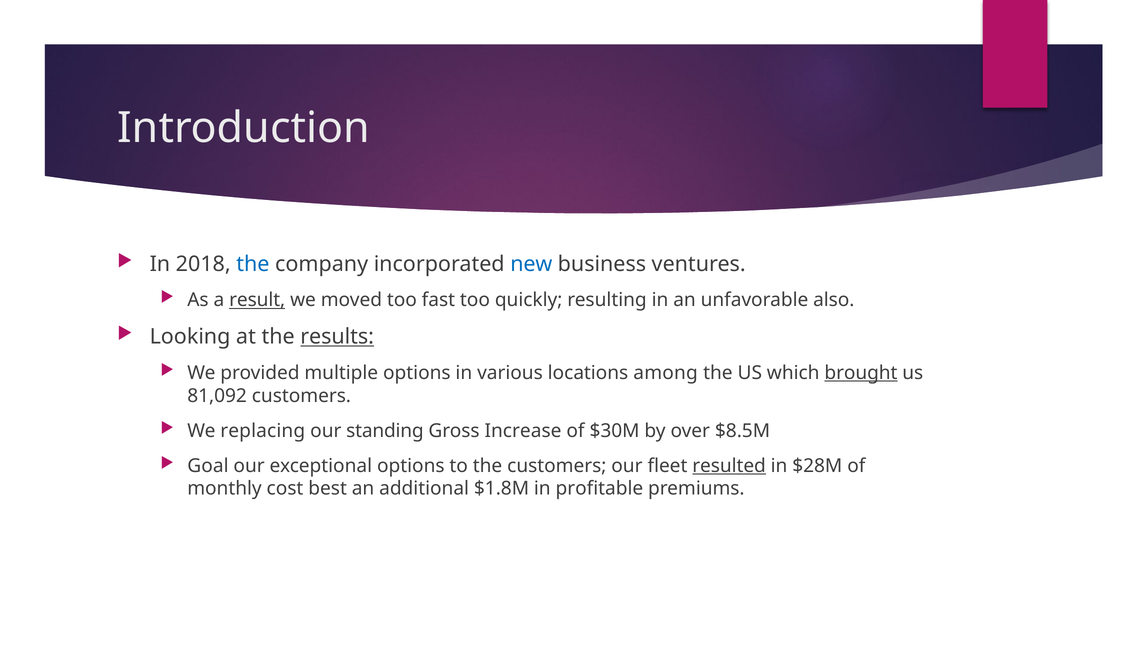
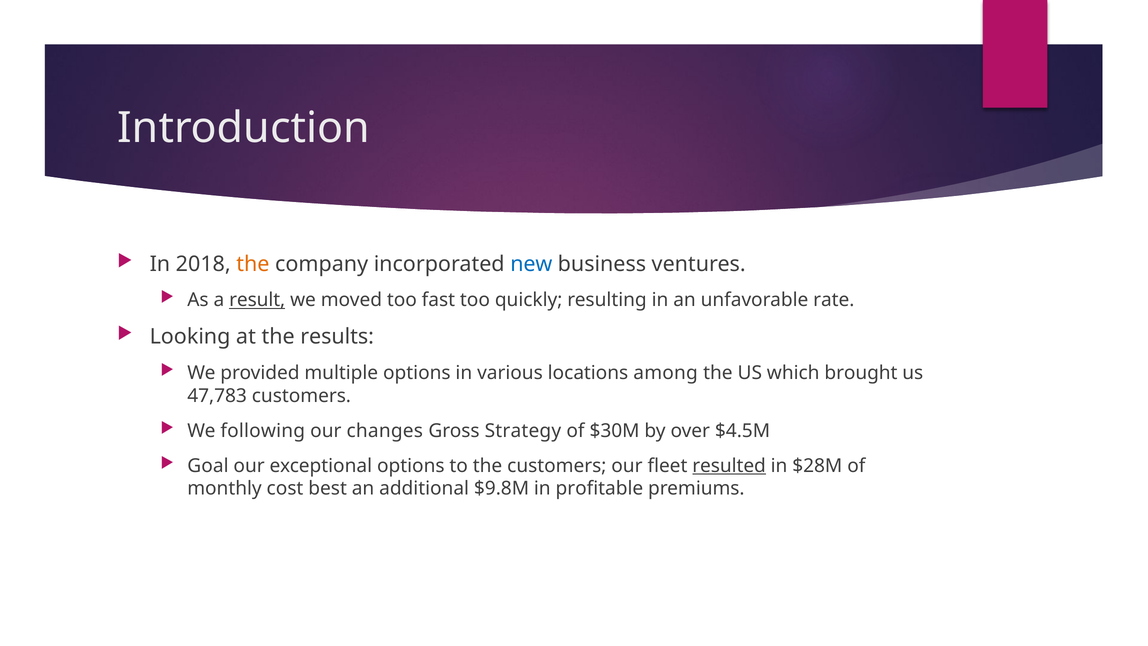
the colour: blue -> orange (253, 264)
also: also -> rate (834, 300)
results underline: present -> none (337, 337)
brought underline: present -> none (861, 373)
81,092: 81,092 -> 47,783 (217, 396)
replacing: replacing -> following (263, 431)
standing: standing -> changes (385, 431)
Increase: Increase -> Strategy (523, 431)
$8.5M: $8.5M -> $4.5M (743, 431)
$1.8M: $1.8M -> $9.8M (502, 488)
